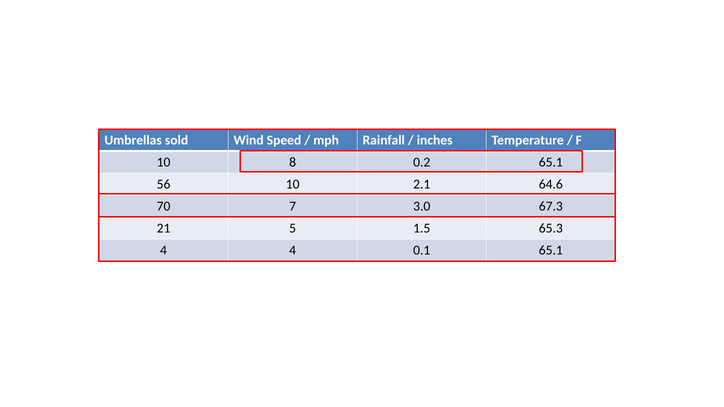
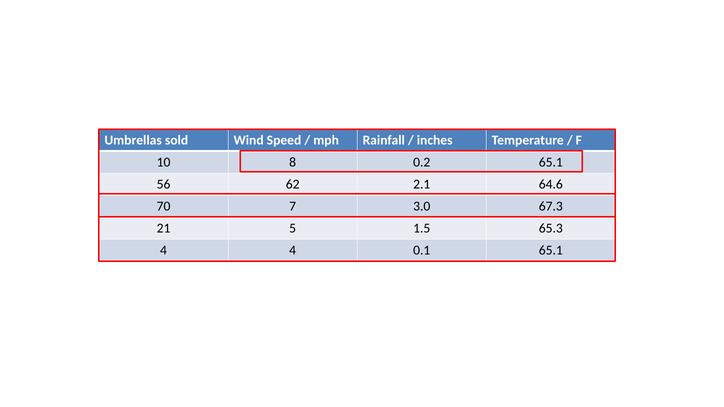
56 10: 10 -> 62 (293, 184)
